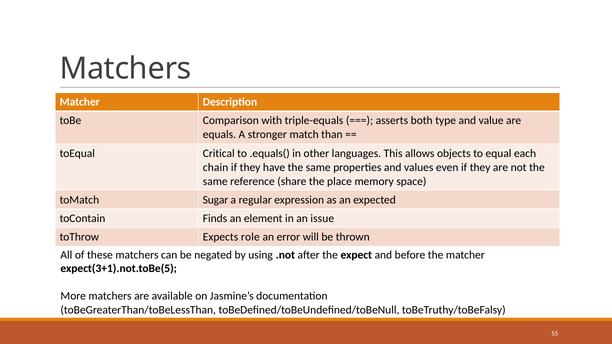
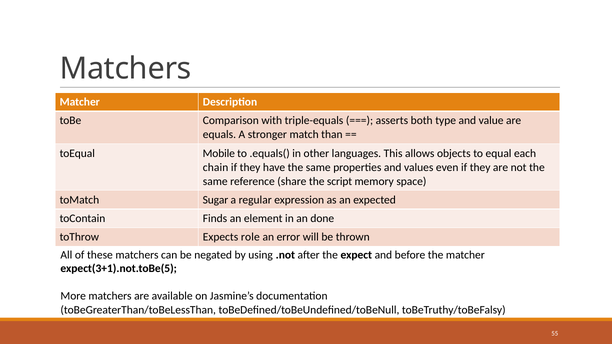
Critical: Critical -> Mobile (219, 153)
place: place -> script (340, 181)
issue: issue -> done (322, 219)
